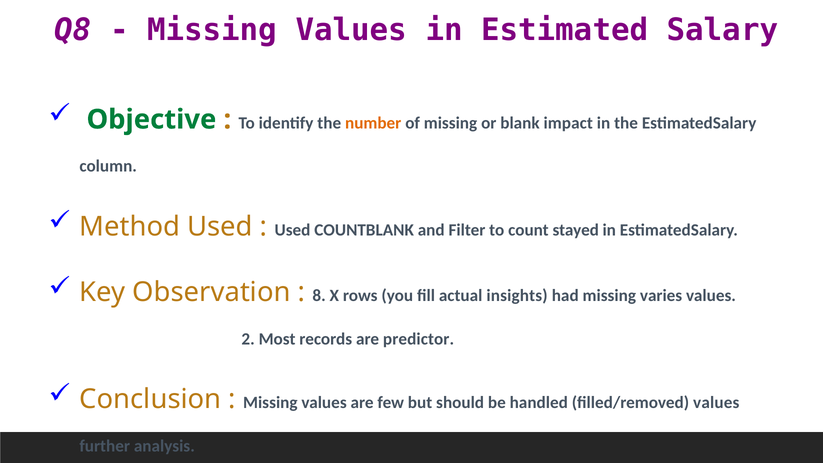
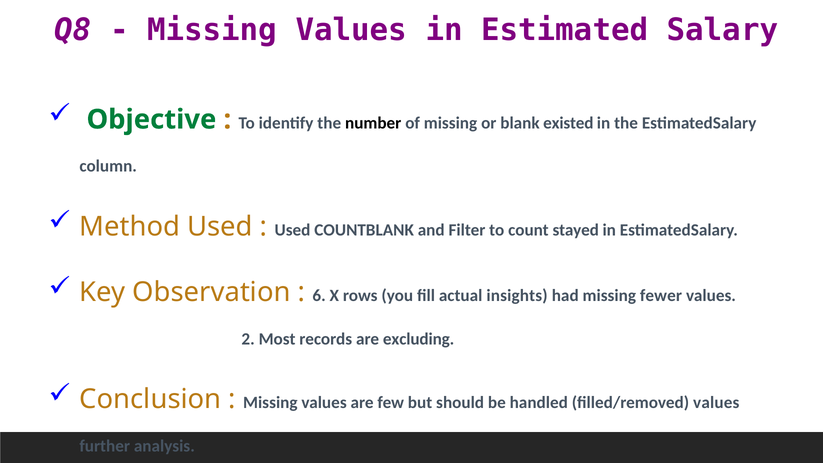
number colour: orange -> black (373, 123)
impact: impact -> existed (568, 123)
8: 8 -> 6 (319, 296)
varies: varies -> fewer (661, 296)
predictor: predictor -> excluding (419, 339)
